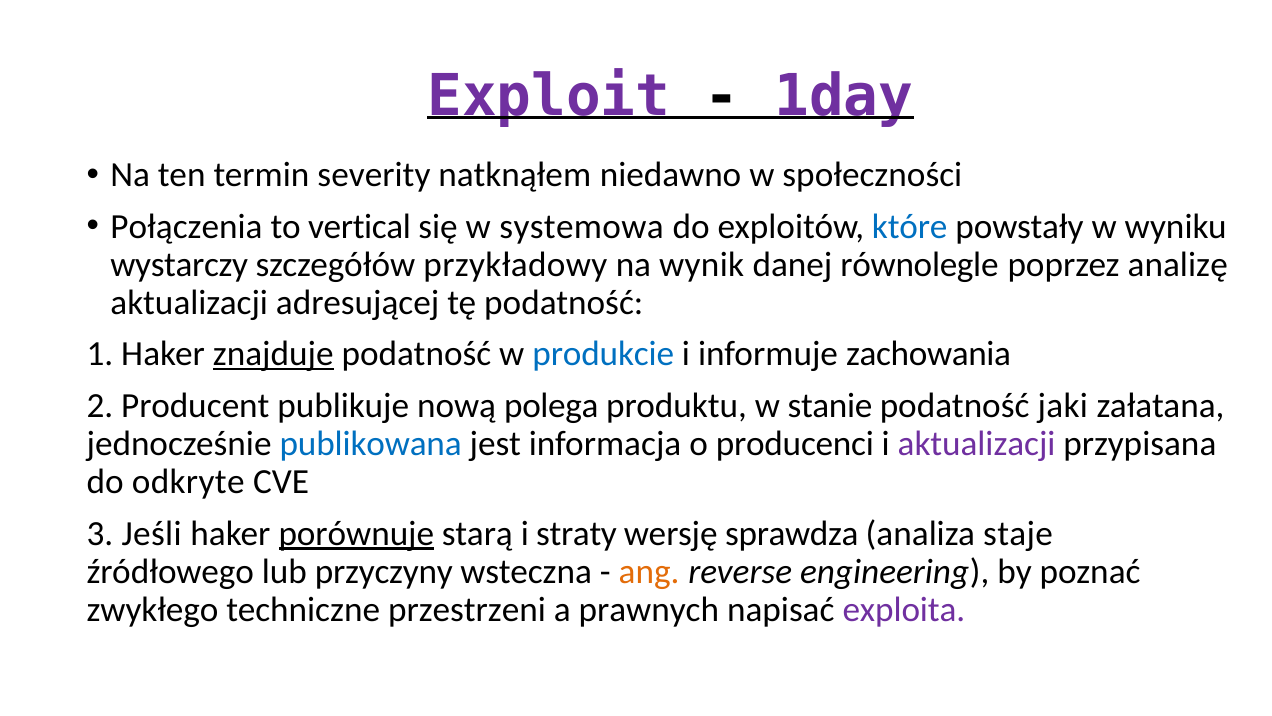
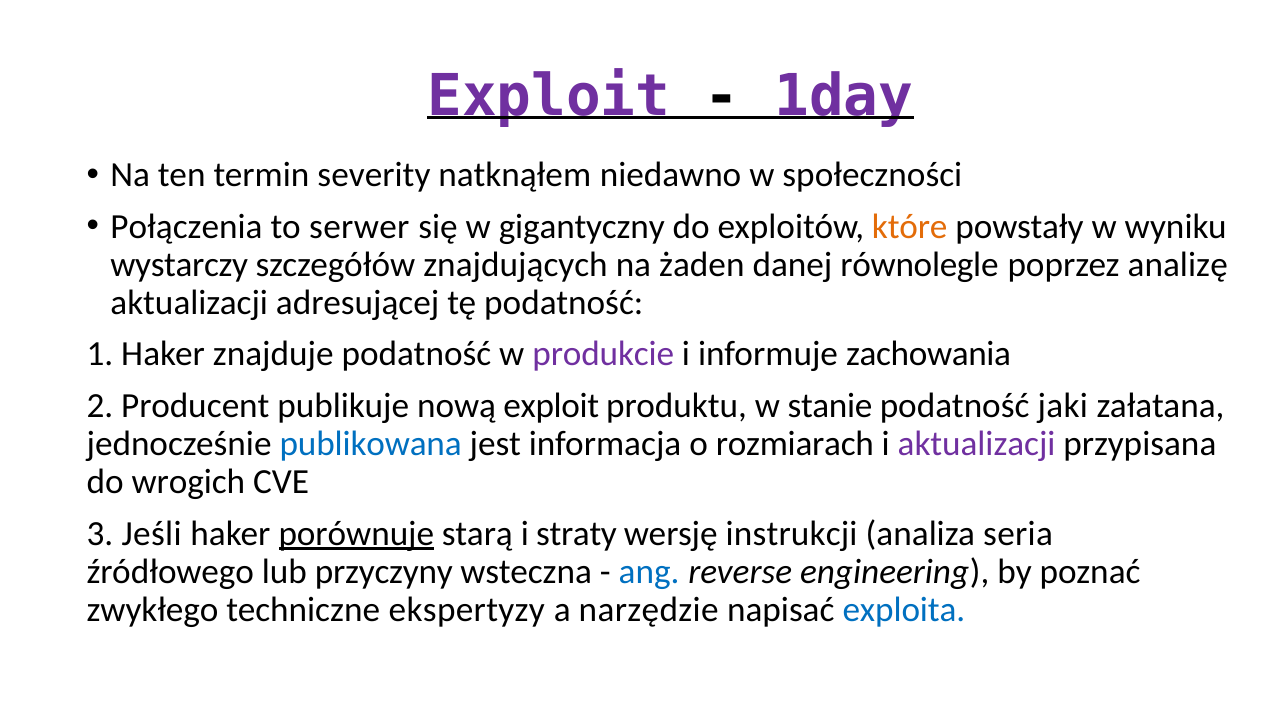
vertical: vertical -> serwer (359, 226)
systemowa: systemowa -> gigantyczny (582, 226)
które colour: blue -> orange (910, 226)
przykładowy: przykładowy -> znajdujących (516, 265)
wynik: wynik -> żaden (702, 265)
znajduje underline: present -> none (273, 354)
produkcie colour: blue -> purple (603, 354)
nową polega: polega -> exploit (551, 405)
producenci: producenci -> rozmiarach (795, 444)
odkryte: odkryte -> wrogich (188, 482)
sprawdza: sprawdza -> instrukcji (792, 533)
staje: staje -> seria (1018, 533)
ang colour: orange -> blue (649, 571)
przestrzeni: przestrzeni -> ekspertyzy (467, 609)
prawnych: prawnych -> narzędzie (649, 609)
exploita colour: purple -> blue (904, 609)
